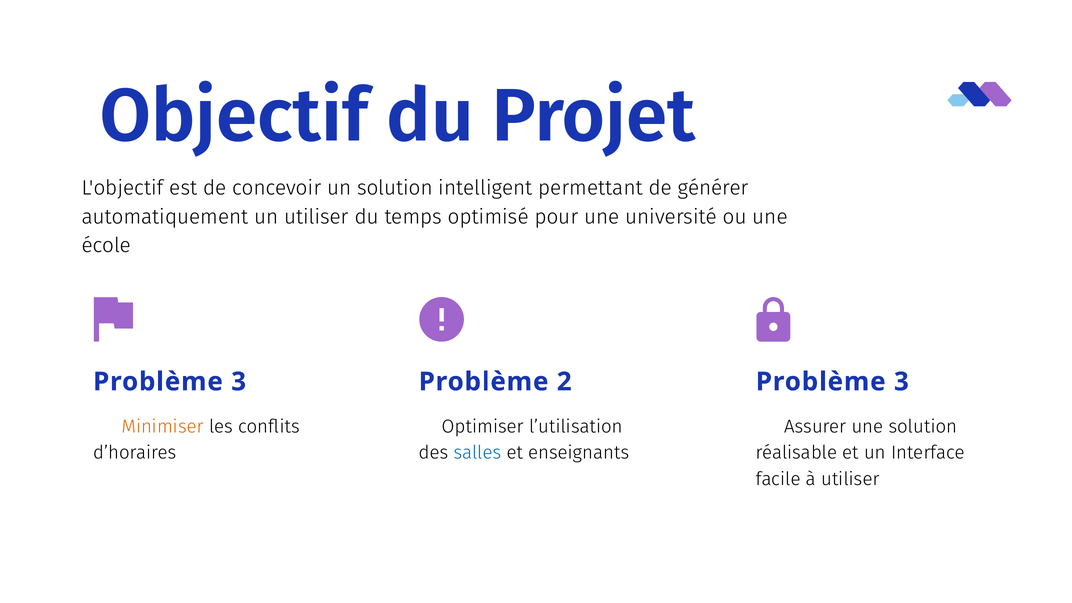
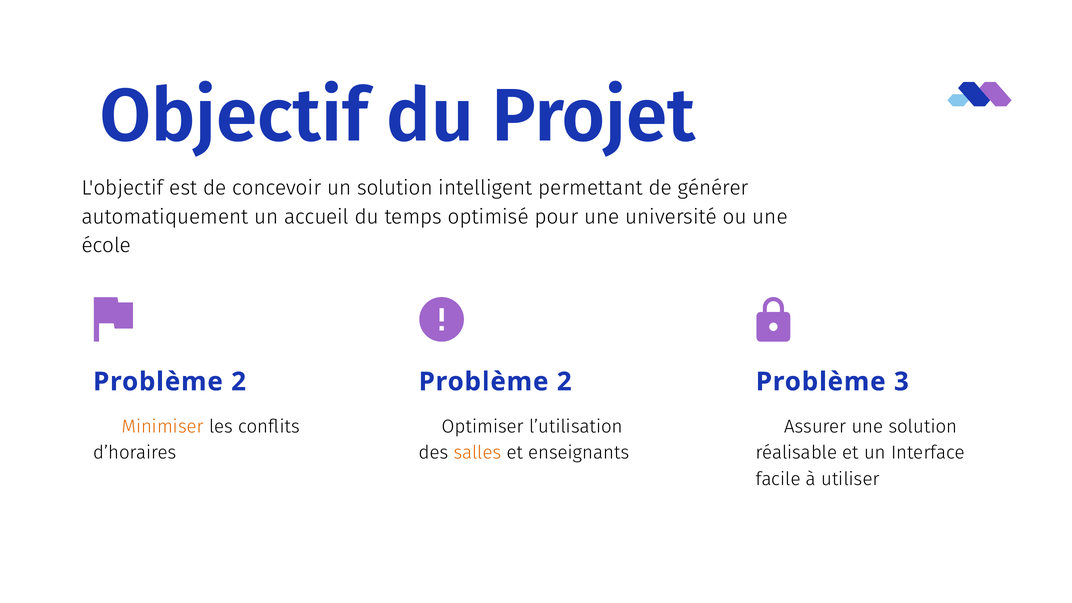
un utiliser: utiliser -> accueil (317, 217)
3: 3 -> 2 (239, 382)
salles colour: blue -> orange (477, 453)
